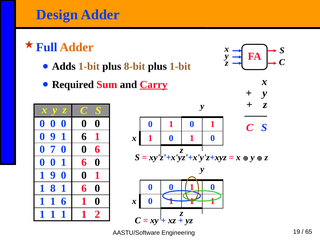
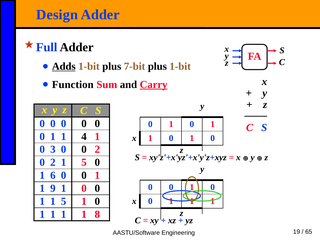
Adder colour: orange -> black (77, 47)
Adds underline: none -> present (64, 66)
8-bit: 8-bit -> 7-bit (135, 66)
Required: Required -> Function (73, 85)
9: 9 -> 1 (53, 136)
6: 6 -> 4 (84, 136)
7: 7 -> 3 (53, 149)
0 0 6: 6 -> 2 (97, 149)
0: 0 -> 2 (53, 162)
6: 6 -> 5 (84, 162)
1 9: 9 -> 6 (53, 175)
8: 8 -> 9 (53, 188)
6: 6 -> 0 (84, 188)
1 1 6: 6 -> 5 (64, 201)
2: 2 -> 8 (97, 214)
